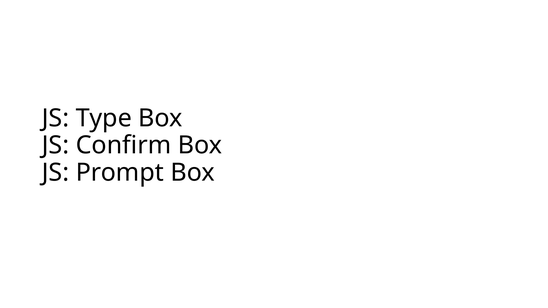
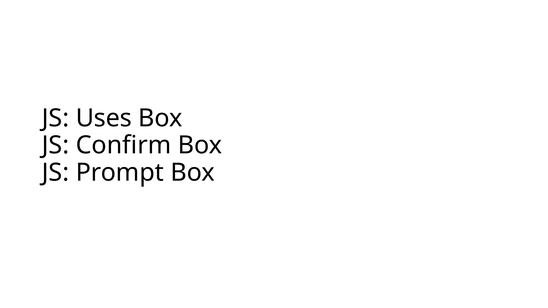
Type: Type -> Uses (104, 118)
